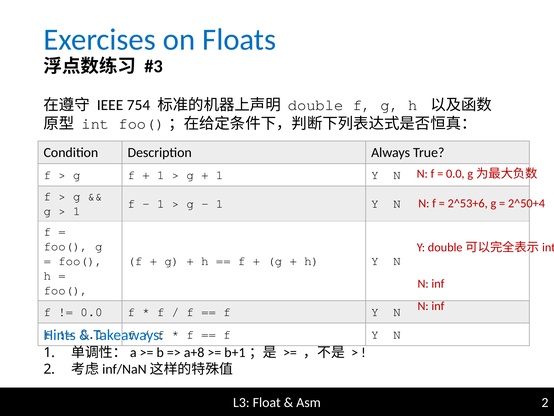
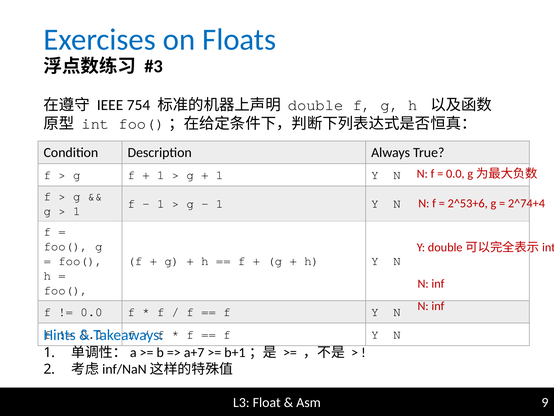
2^50+4: 2^50+4 -> 2^74+4 (526, 203)
a+8: a+8 -> a+7 (194, 352)
Asm 2: 2 -> 9 (545, 402)
